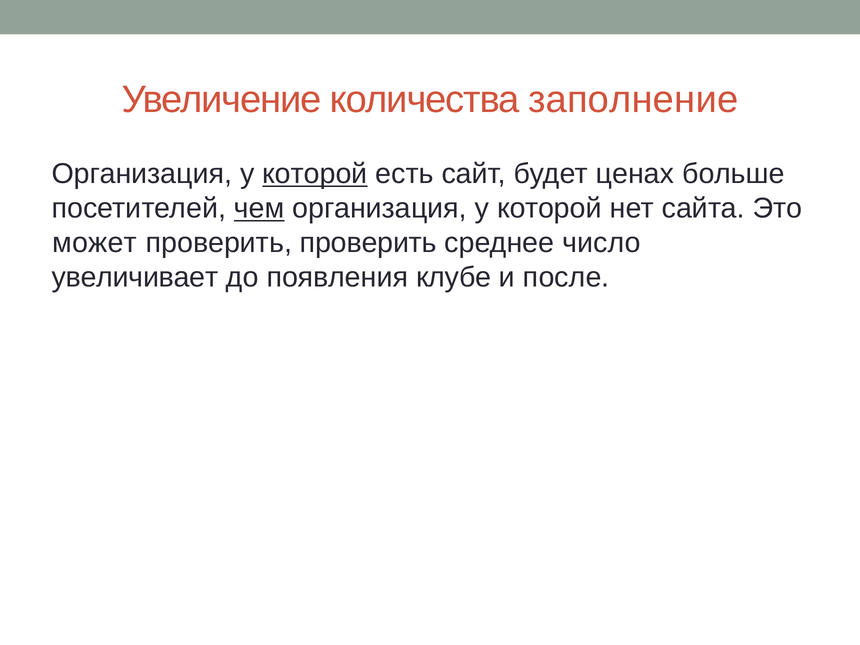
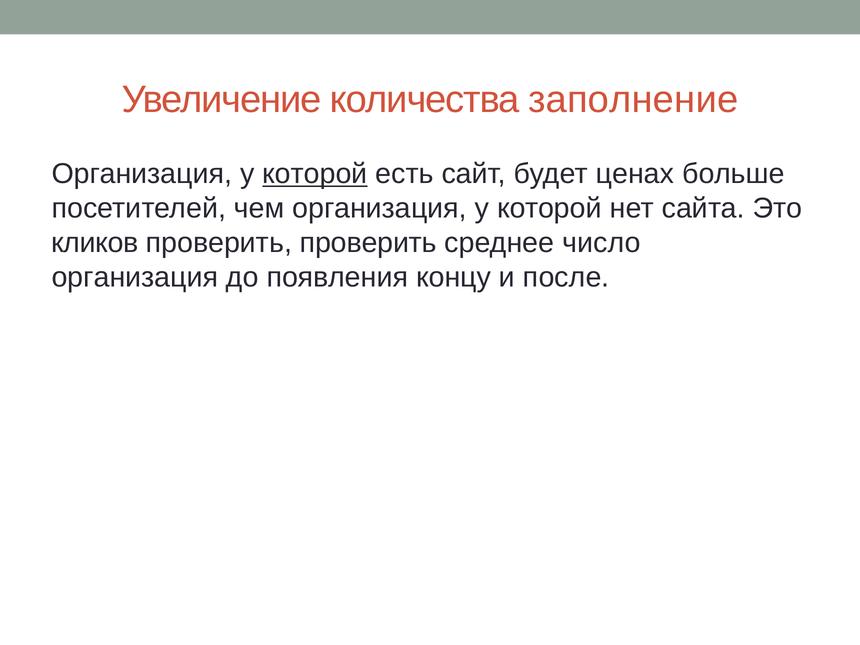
чем underline: present -> none (259, 208)
может: может -> кликов (95, 243)
увеличивает: увеличивает -> организация (135, 277)
клубе: клубе -> концу (454, 277)
